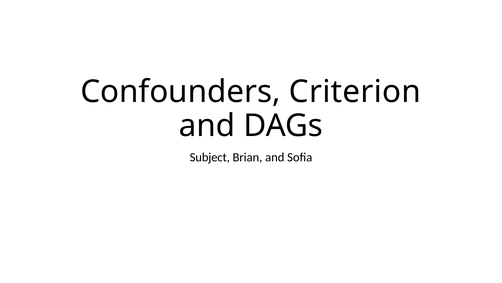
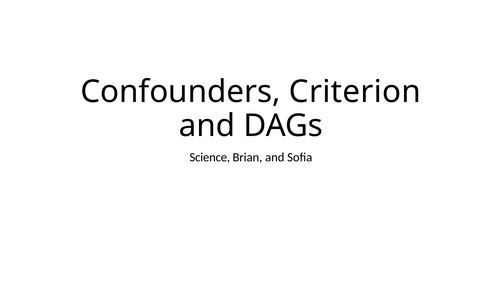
Subject: Subject -> Science (210, 157)
